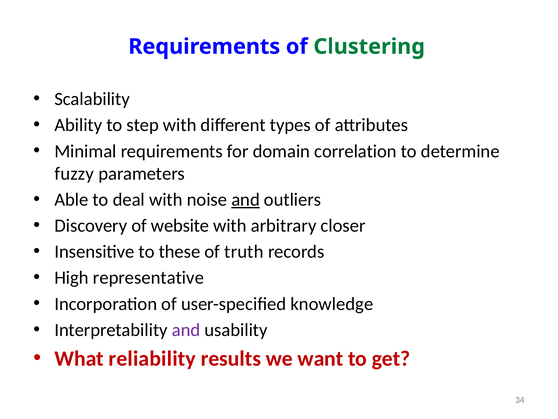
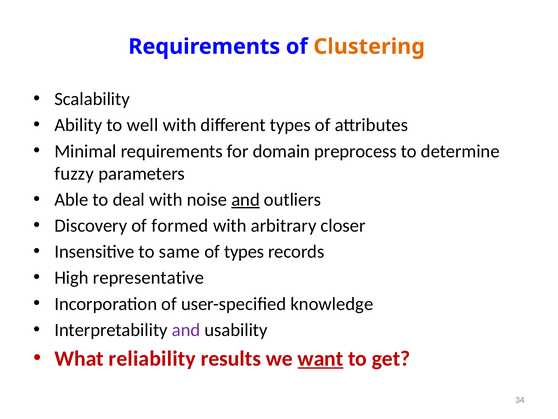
Clustering colour: green -> orange (369, 47)
step: step -> well (143, 125)
correlation: correlation -> preprocess (355, 151)
website: website -> formed (180, 225)
these: these -> same (179, 251)
of truth: truth -> types (244, 251)
want underline: none -> present (320, 358)
